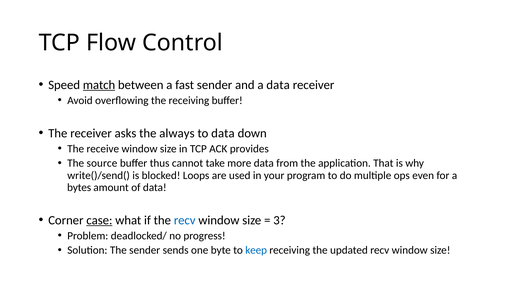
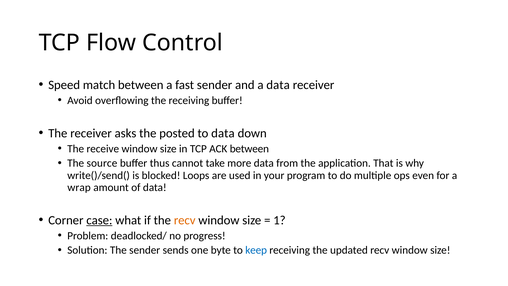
match underline: present -> none (99, 85)
always: always -> posted (177, 133)
ACK provides: provides -> between (249, 149)
bytes: bytes -> wrap (79, 187)
recv colour: blue -> orange (185, 220)
3: 3 -> 1 (279, 220)
